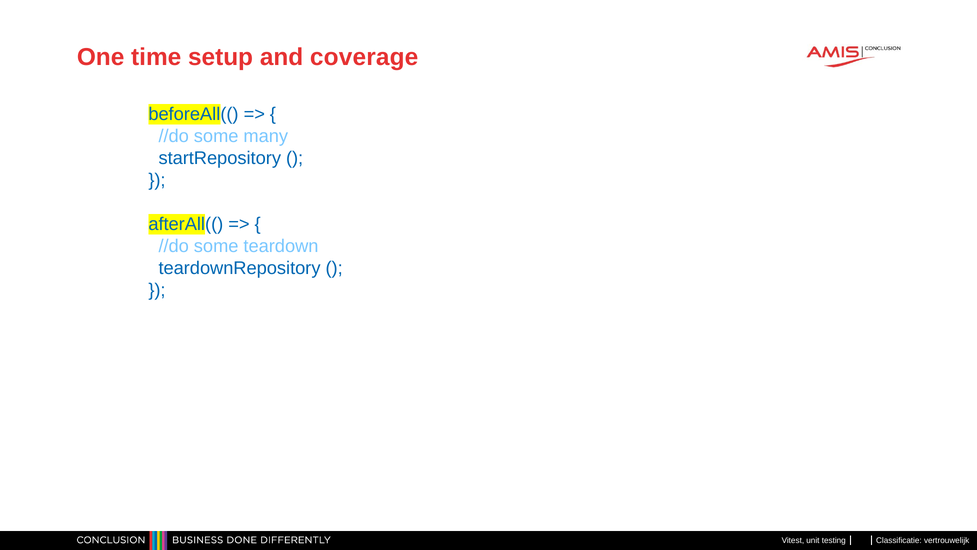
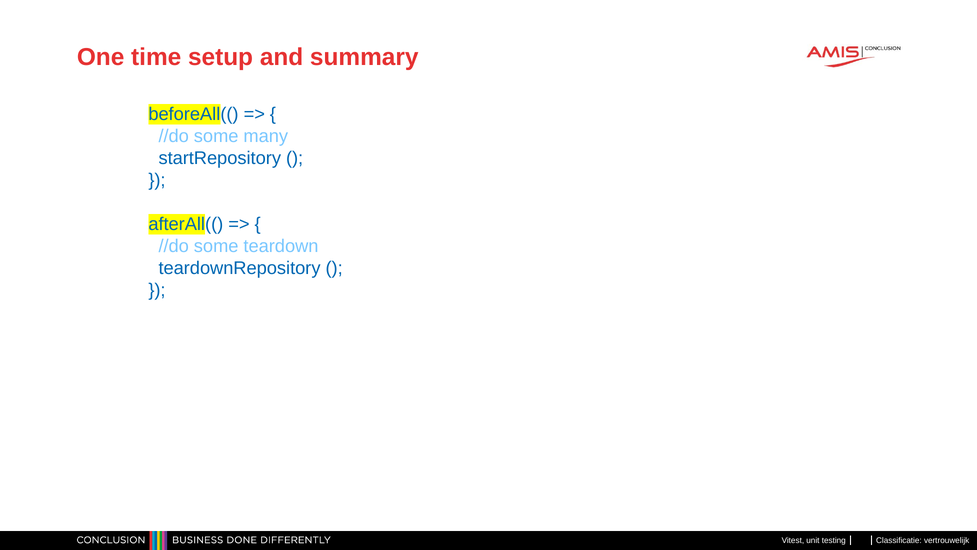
coverage: coverage -> summary (364, 57)
